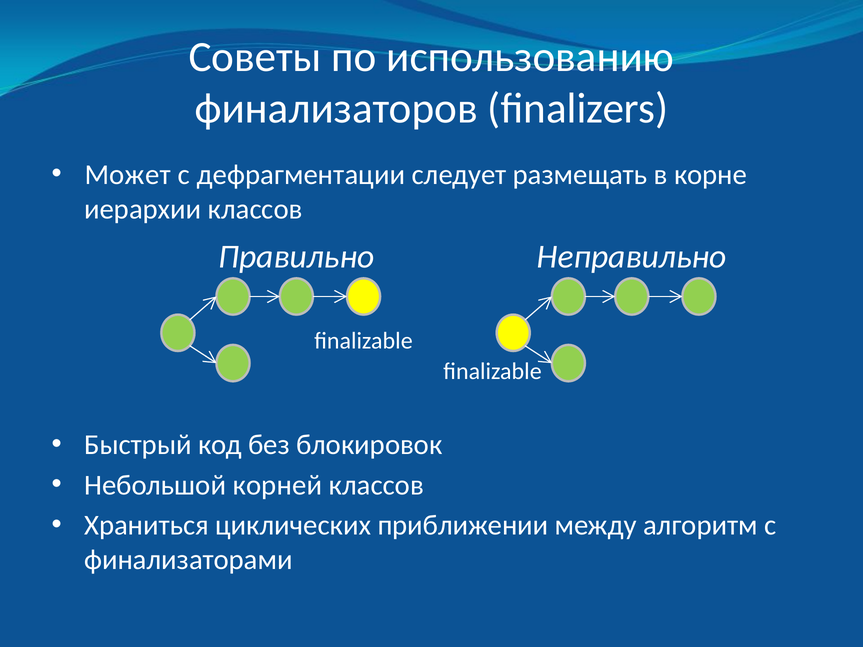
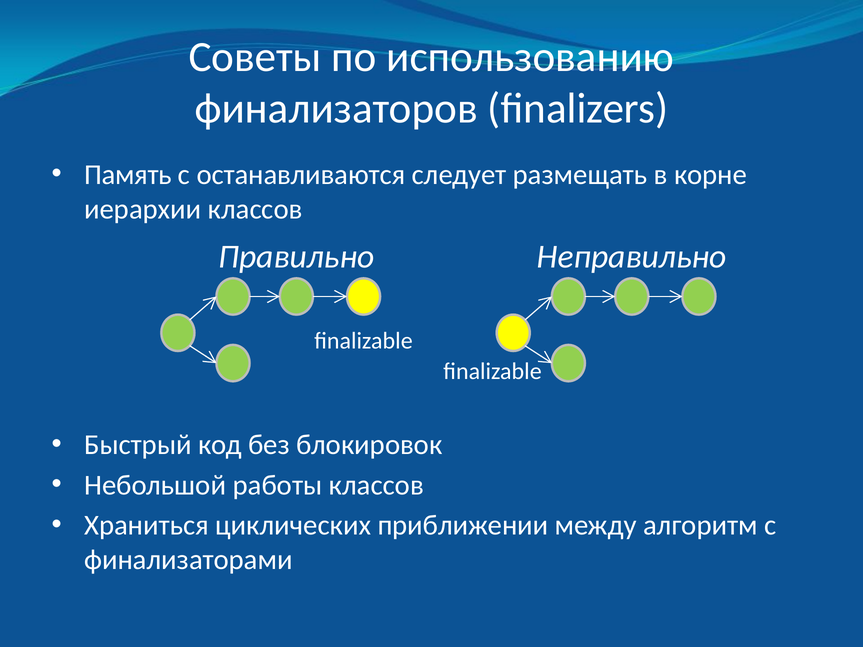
Может: Может -> Память (128, 175)
дефрагментации: дефрагментации -> останавливаются (301, 175)
корней: корней -> работы (278, 485)
